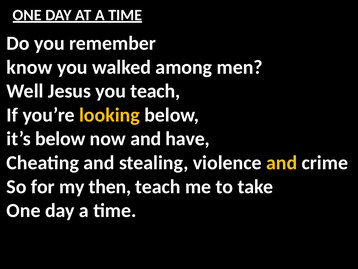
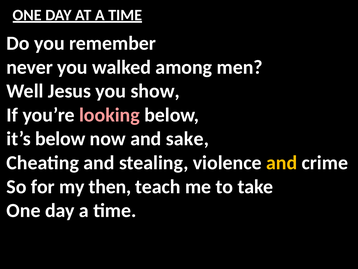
know: know -> never (30, 67)
you teach: teach -> show (155, 91)
looking colour: yellow -> pink (109, 115)
have: have -> sake (187, 139)
